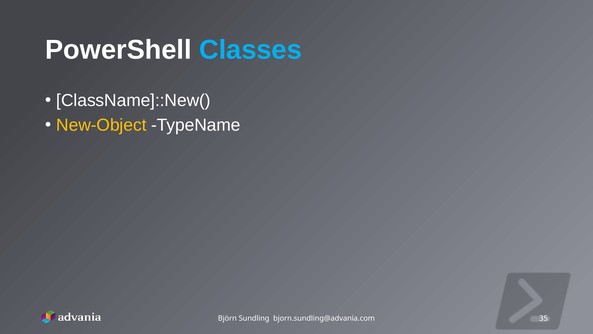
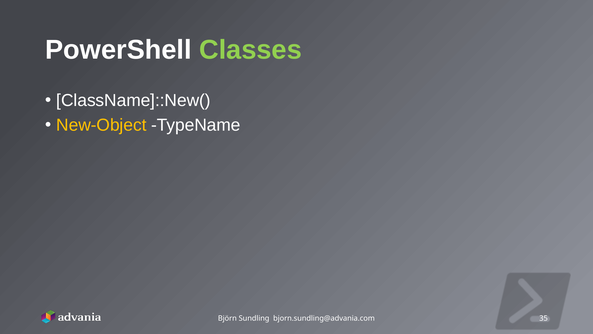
Classes colour: light blue -> light green (250, 50)
